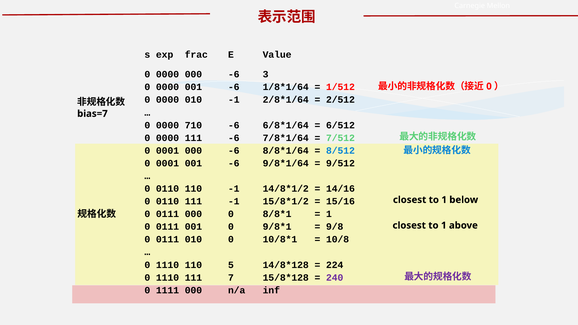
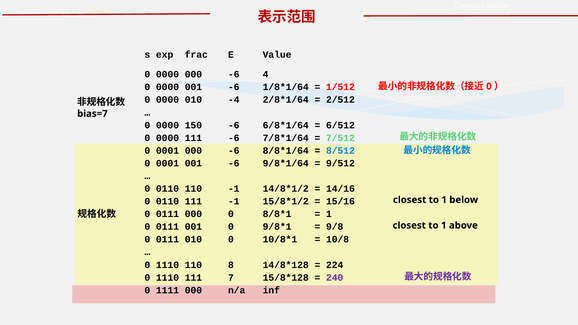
3: 3 -> 4 (266, 74)
010 -1: -1 -> -4 (234, 100)
710: 710 -> 150 (193, 125)
5: 5 -> 8 (231, 265)
